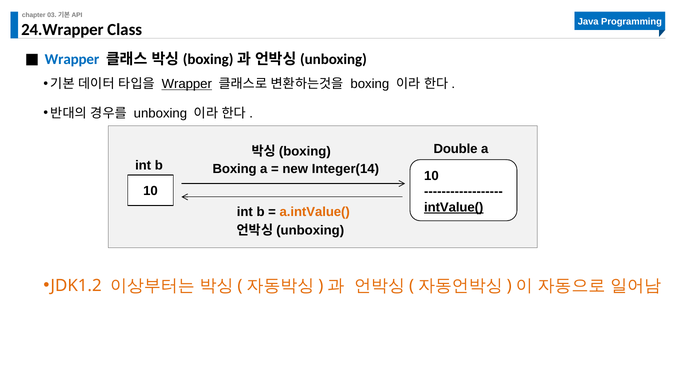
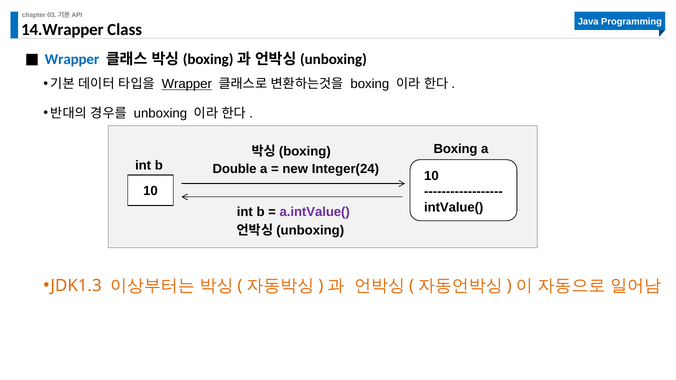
24.Wrapper: 24.Wrapper -> 14.Wrapper (62, 29)
Double: Double -> Boxing (456, 149)
Boxing: Boxing -> Double (235, 169)
Integer(14: Integer(14 -> Integer(24 (345, 169)
intValue( underline: present -> none (454, 207)
a.intValue( colour: orange -> purple (315, 212)
JDK1.2: JDK1.2 -> JDK1.3 (76, 286)
